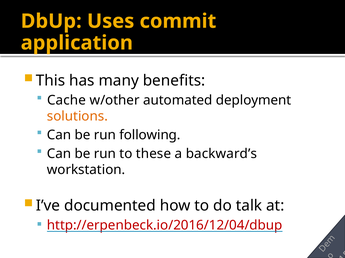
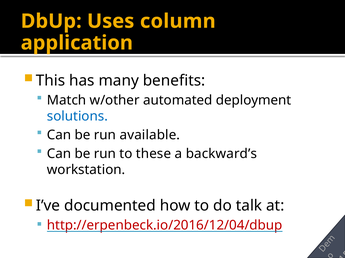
commit: commit -> column (178, 21)
Cache: Cache -> Match (67, 101)
solutions colour: orange -> blue (77, 117)
following: following -> available (150, 135)
